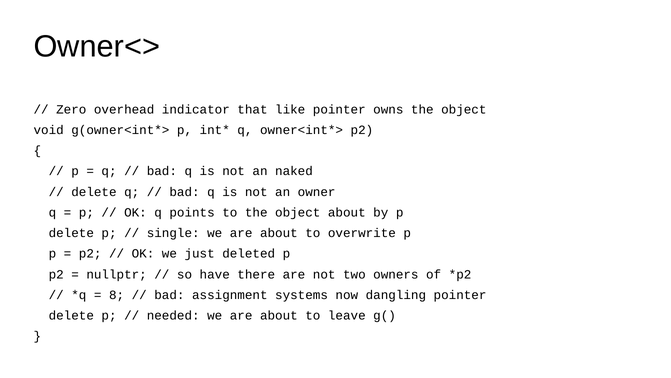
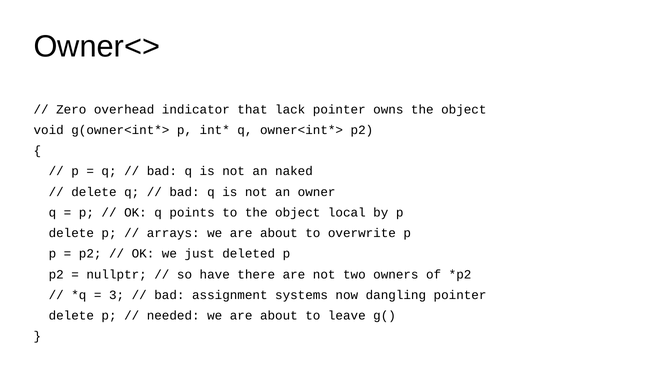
like: like -> lack (290, 109)
object about: about -> local (347, 212)
single: single -> arrays (173, 233)
8: 8 -> 3 (117, 295)
